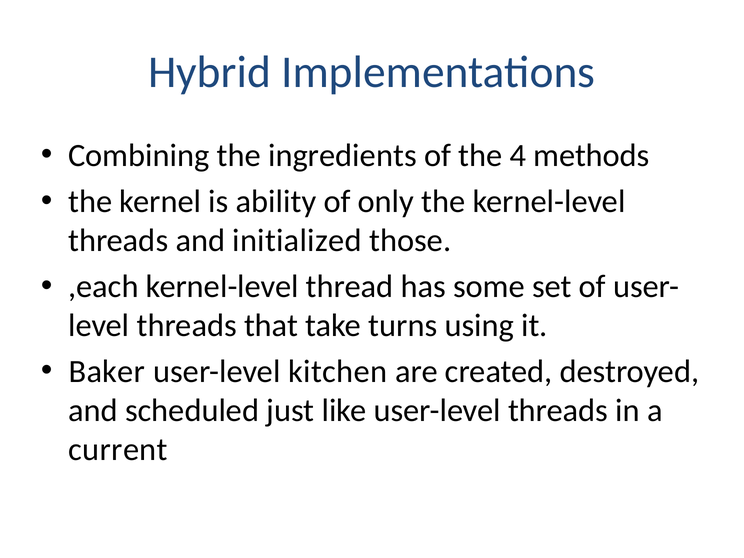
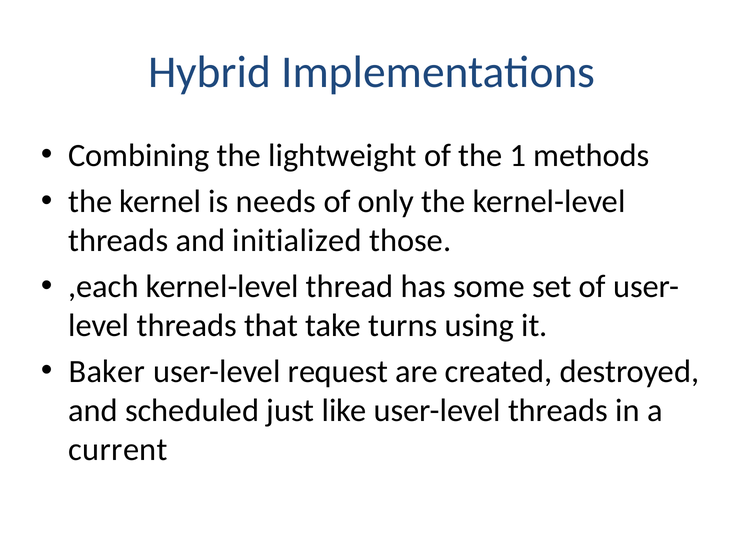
ingredients: ingredients -> lightweight (342, 156)
4: 4 -> 1 (518, 156)
ability: ability -> needs (276, 202)
kitchen: kitchen -> request (338, 372)
